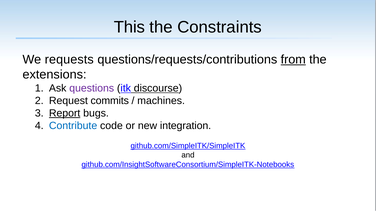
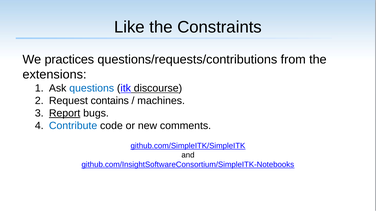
This: This -> Like (129, 27)
requests: requests -> practices (69, 60)
from underline: present -> none (293, 60)
questions colour: purple -> blue (92, 88)
commits: commits -> contains (110, 101)
integration: integration -> comments (186, 126)
